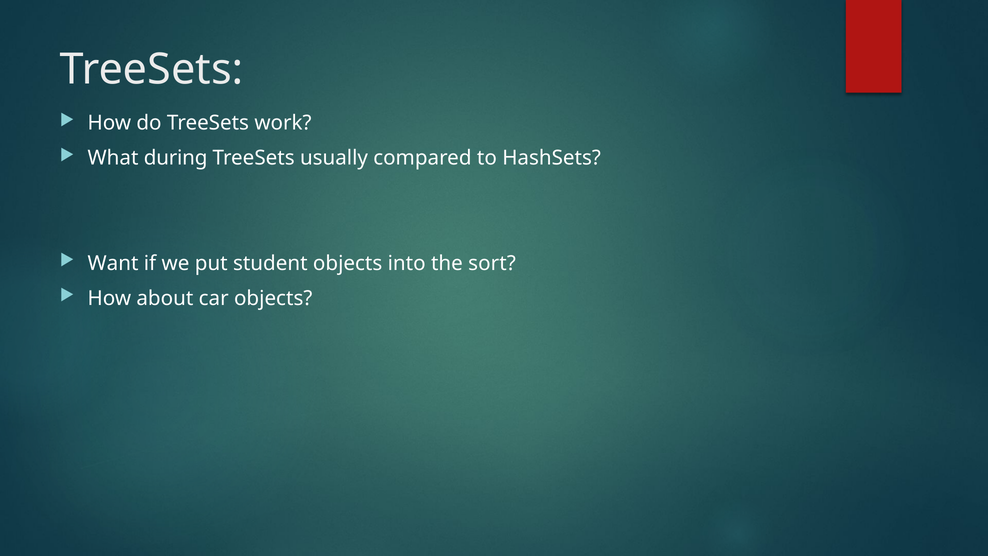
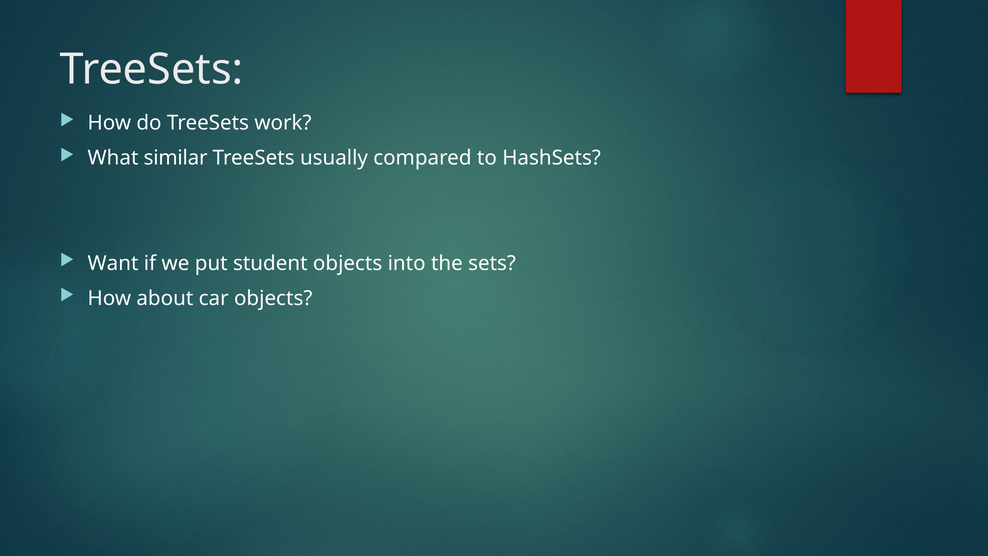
during: during -> similar (176, 158)
sort: sort -> sets (492, 263)
